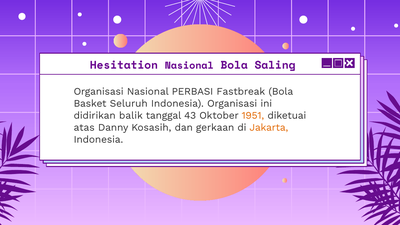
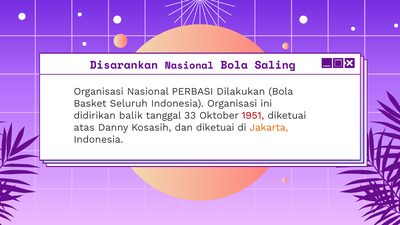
Hesitation: Hesitation -> Disarankan (124, 65)
Fastbreak: Fastbreak -> Dilakukan (241, 91)
43: 43 -> 33 (190, 115)
1951 colour: orange -> red (253, 115)
dan gerkaan: gerkaan -> diketuai (215, 127)
